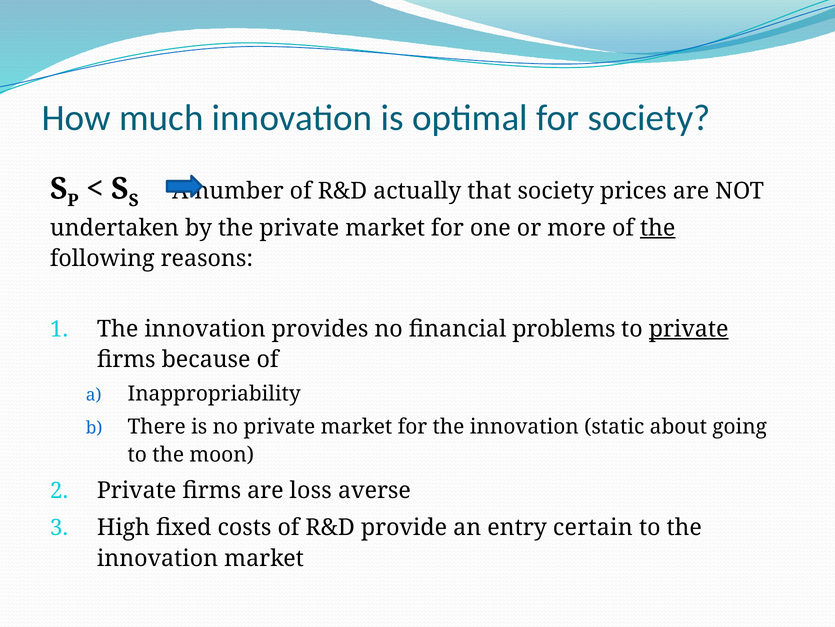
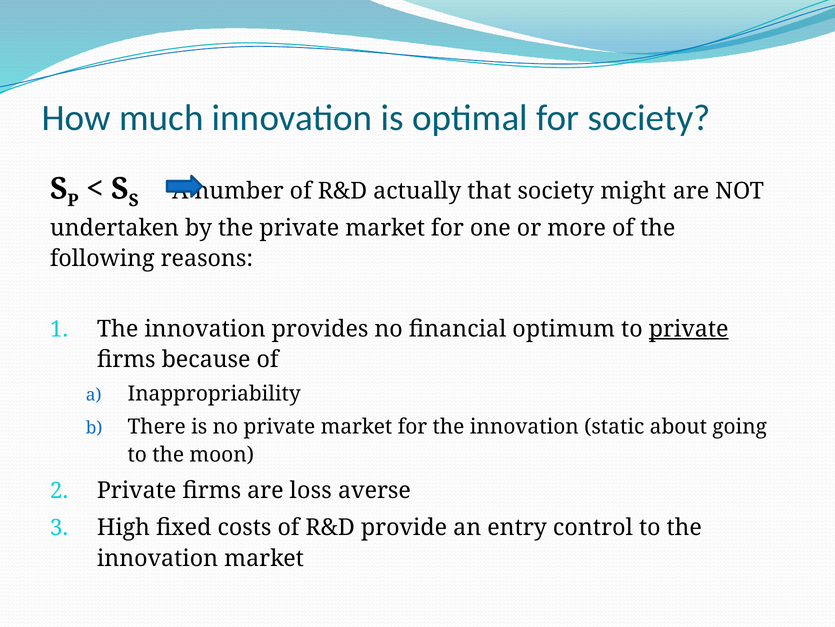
prices: prices -> might (633, 191)
the underline: present -> none (658, 228)
problems: problems -> optimum (564, 328)
certain: certain -> control (593, 527)
